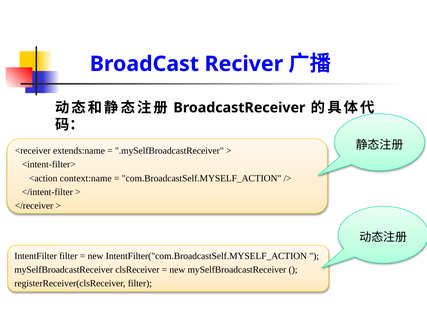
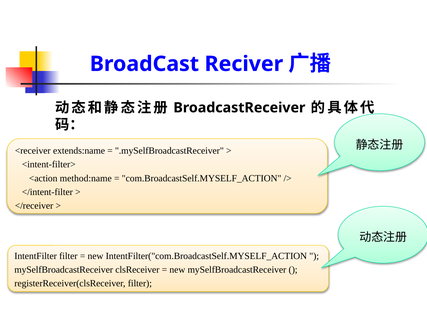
context:name: context:name -> method:name (86, 178)
